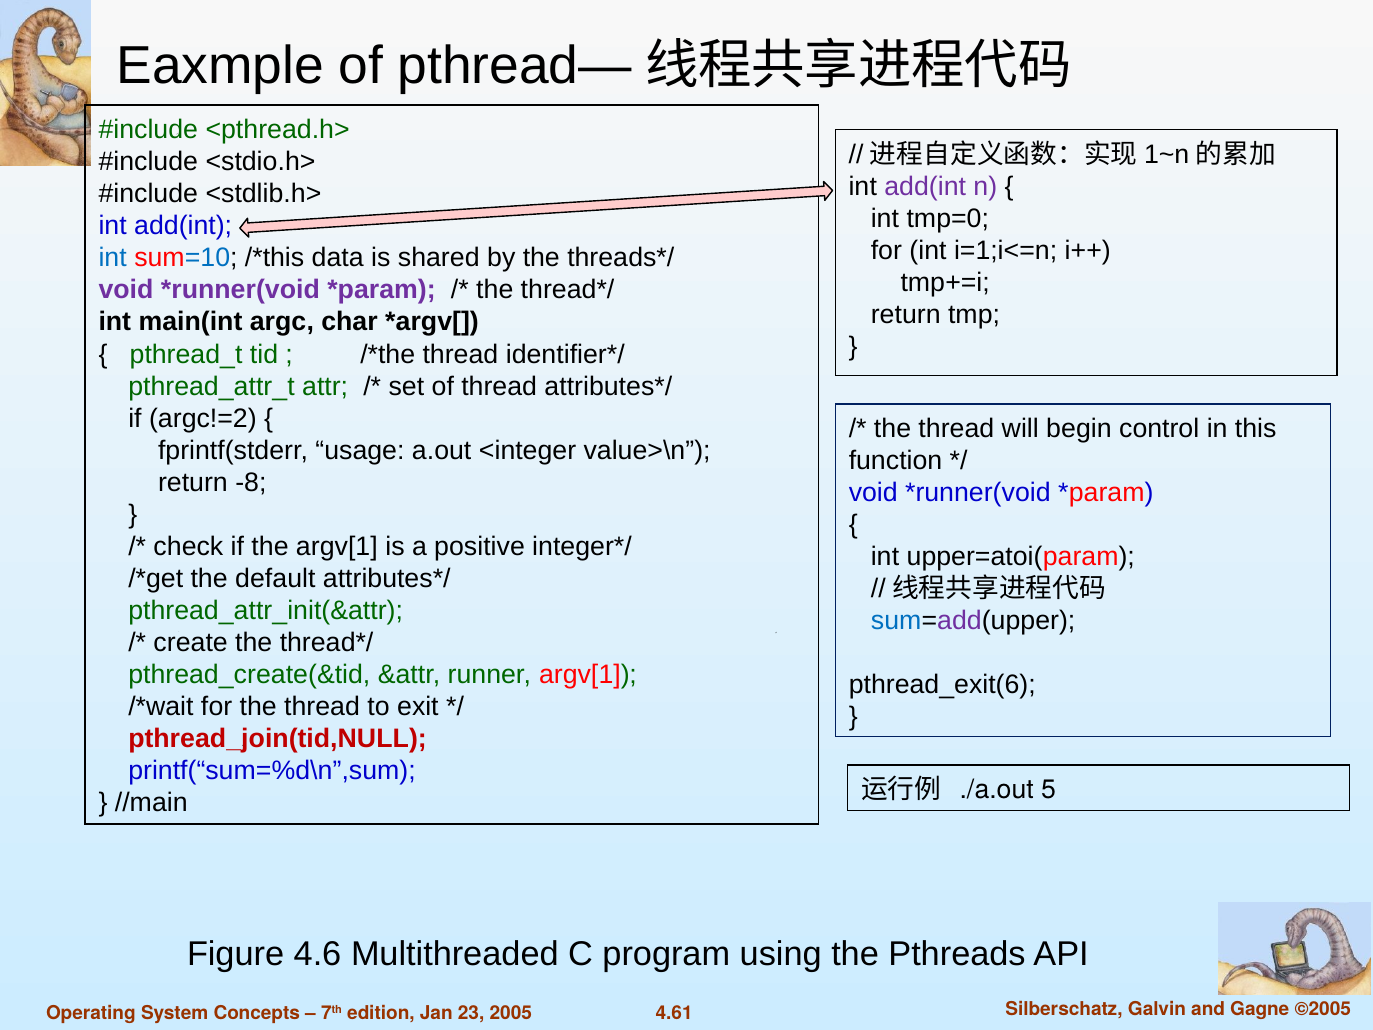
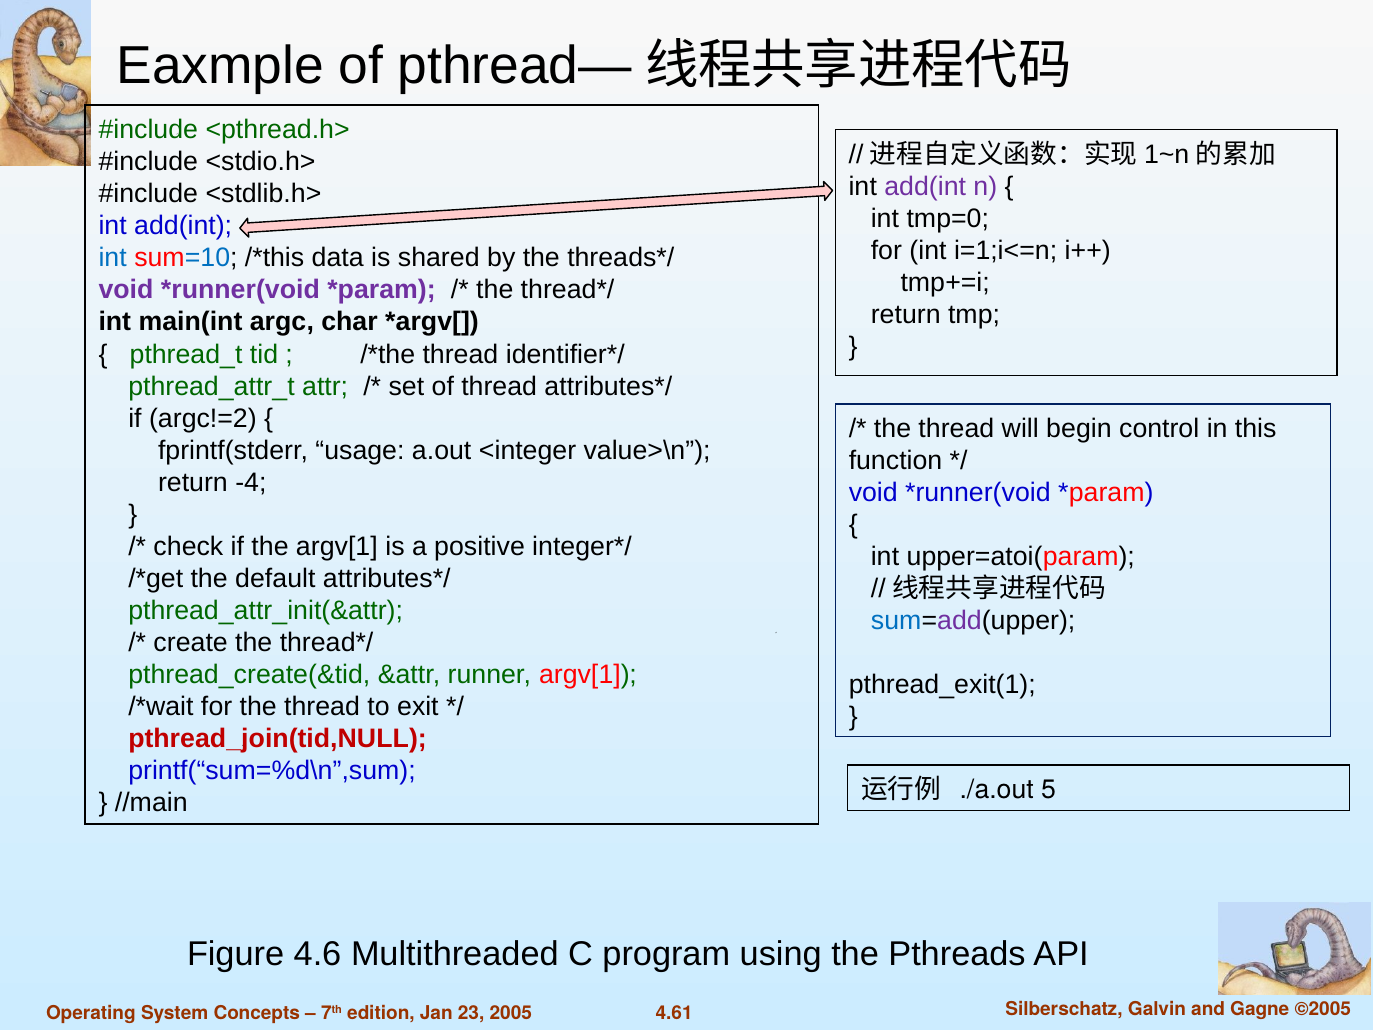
-8: -8 -> -4 (251, 482)
pthread_exit(6: pthread_exit(6 -> pthread_exit(1 (942, 685)
